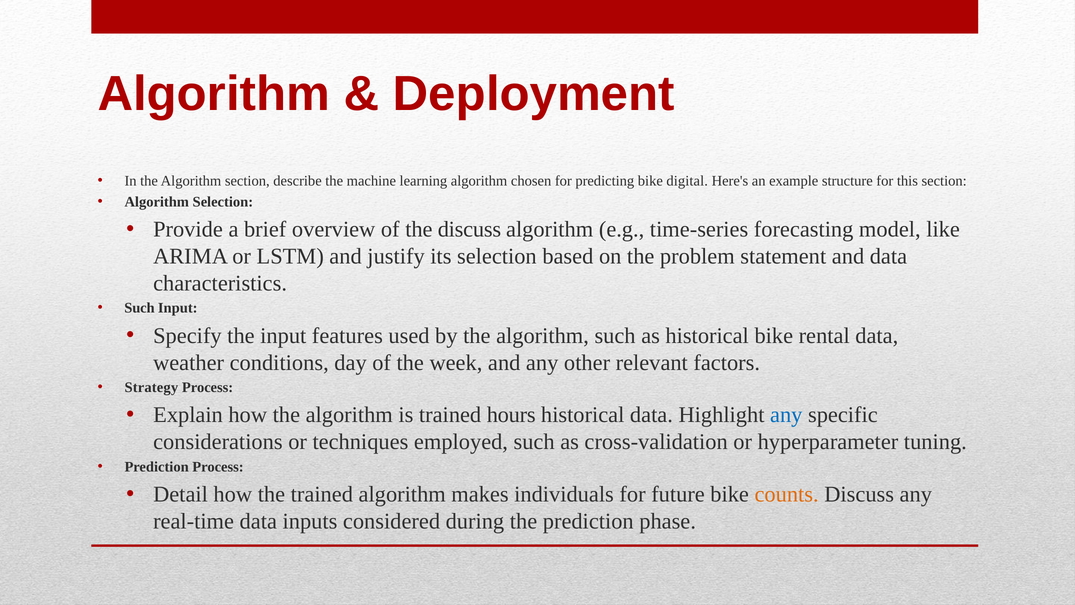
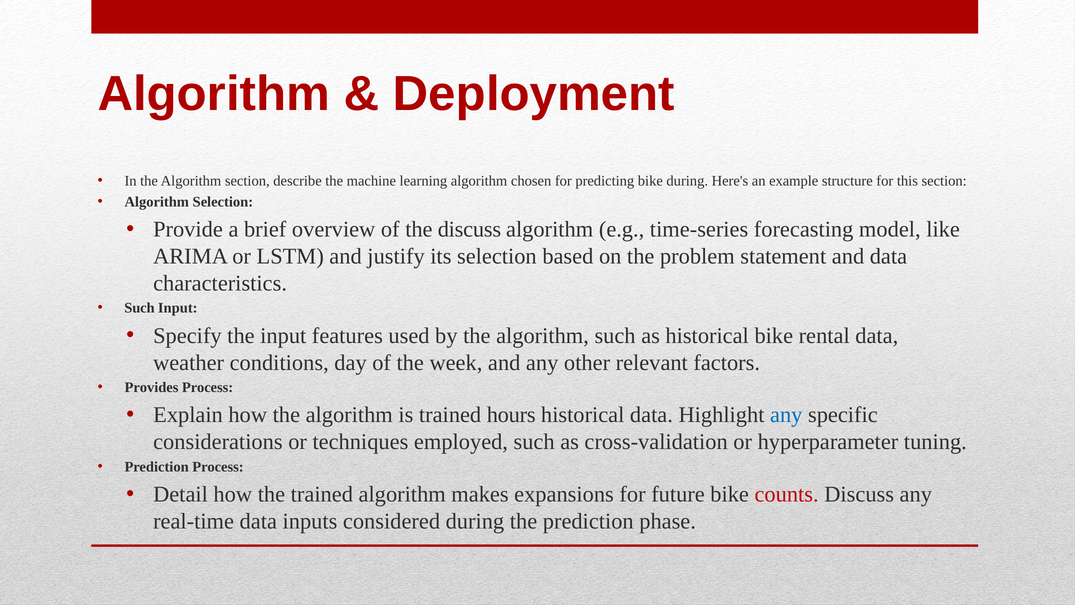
bike digital: digital -> during (687, 181)
Strategy: Strategy -> Provides (151, 387)
individuals: individuals -> expansions (564, 494)
counts colour: orange -> red (787, 494)
